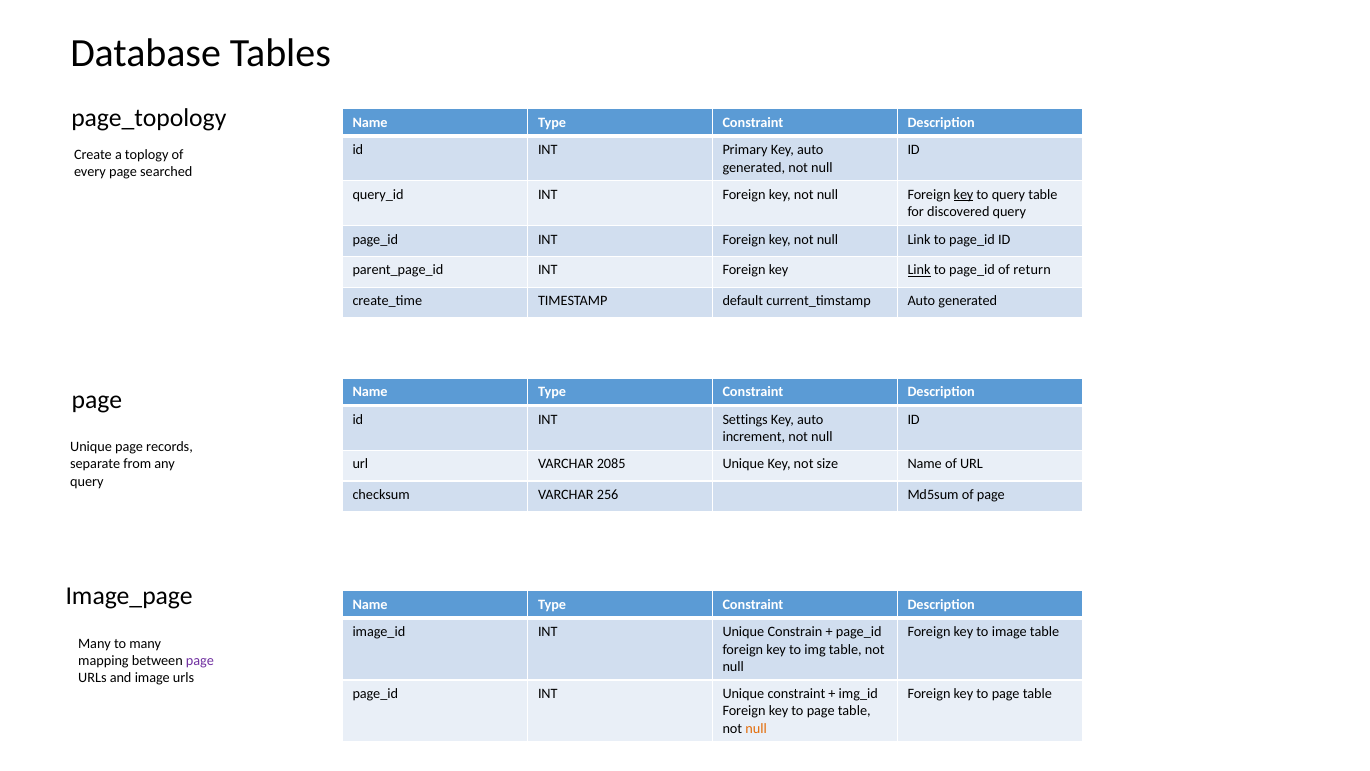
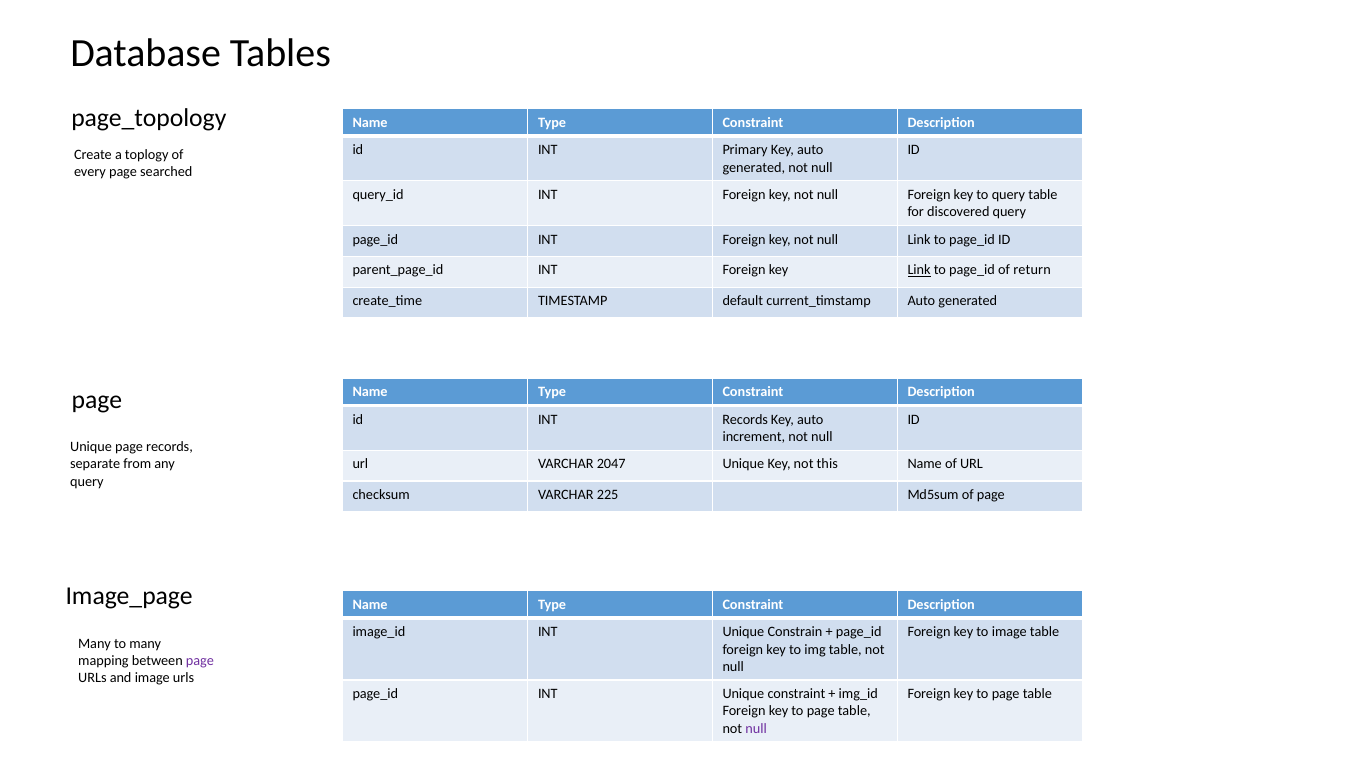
key underline: present -> none (964, 195)
INT Settings: Settings -> Records (745, 419)
2085: 2085 -> 2047 (611, 464)
size: size -> this (827, 464)
256: 256 -> 225 (608, 495)
null colour: orange -> purple (756, 728)
